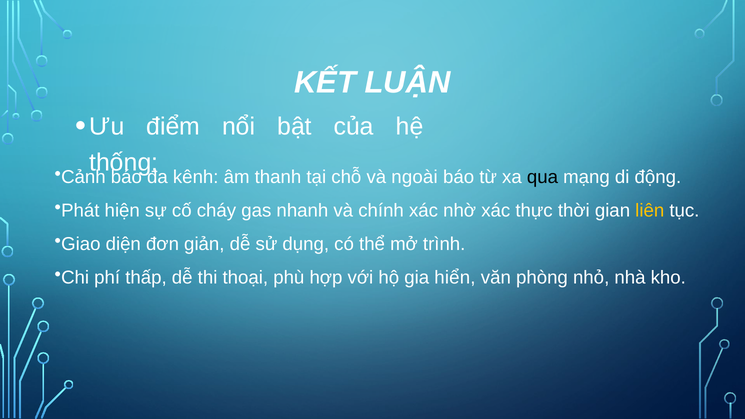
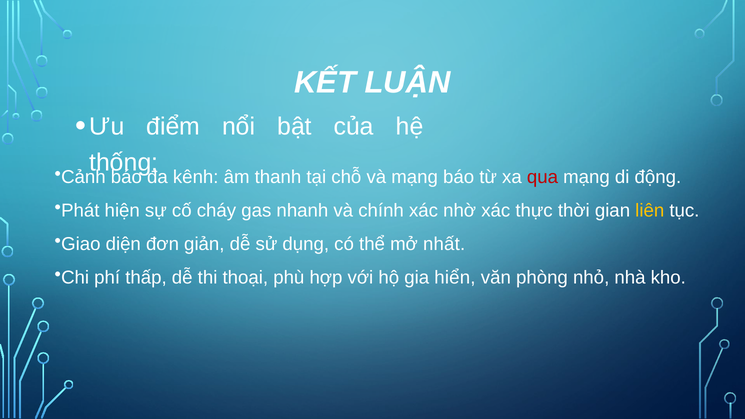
và ngoài: ngoài -> mạng (415, 177)
qua colour: black -> red (542, 177)
trình: trình -> nhất (444, 244)
